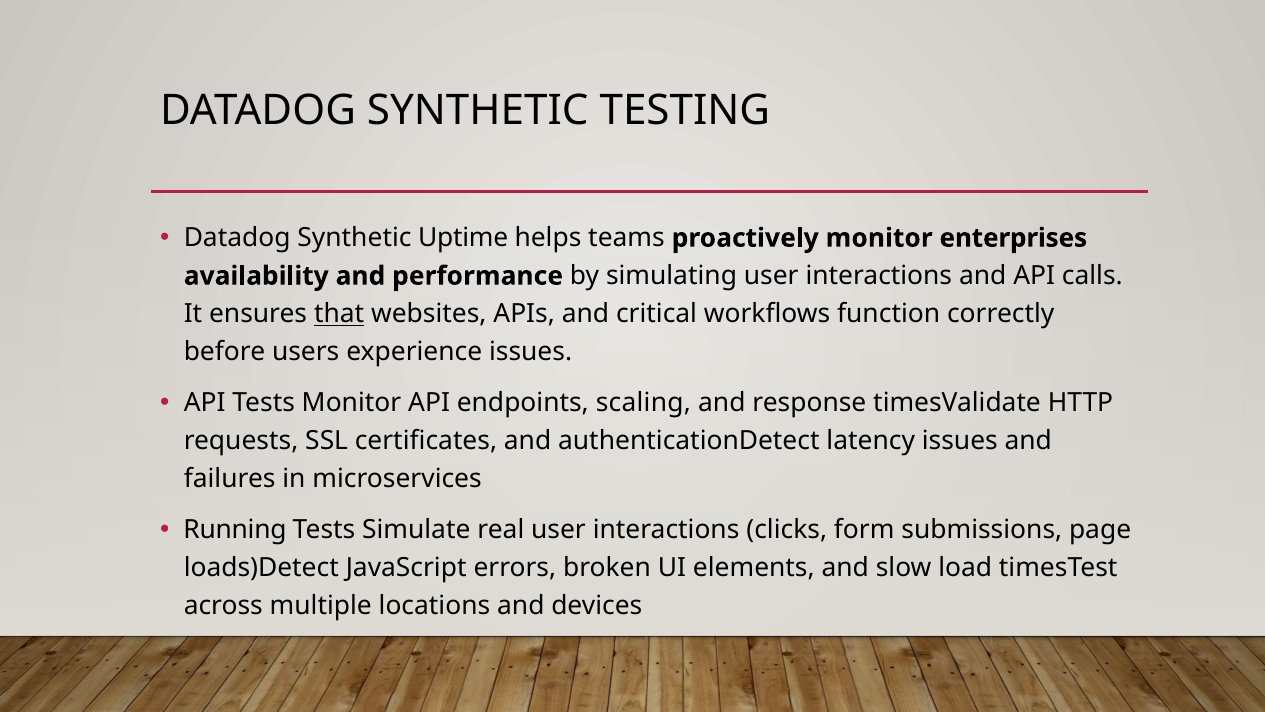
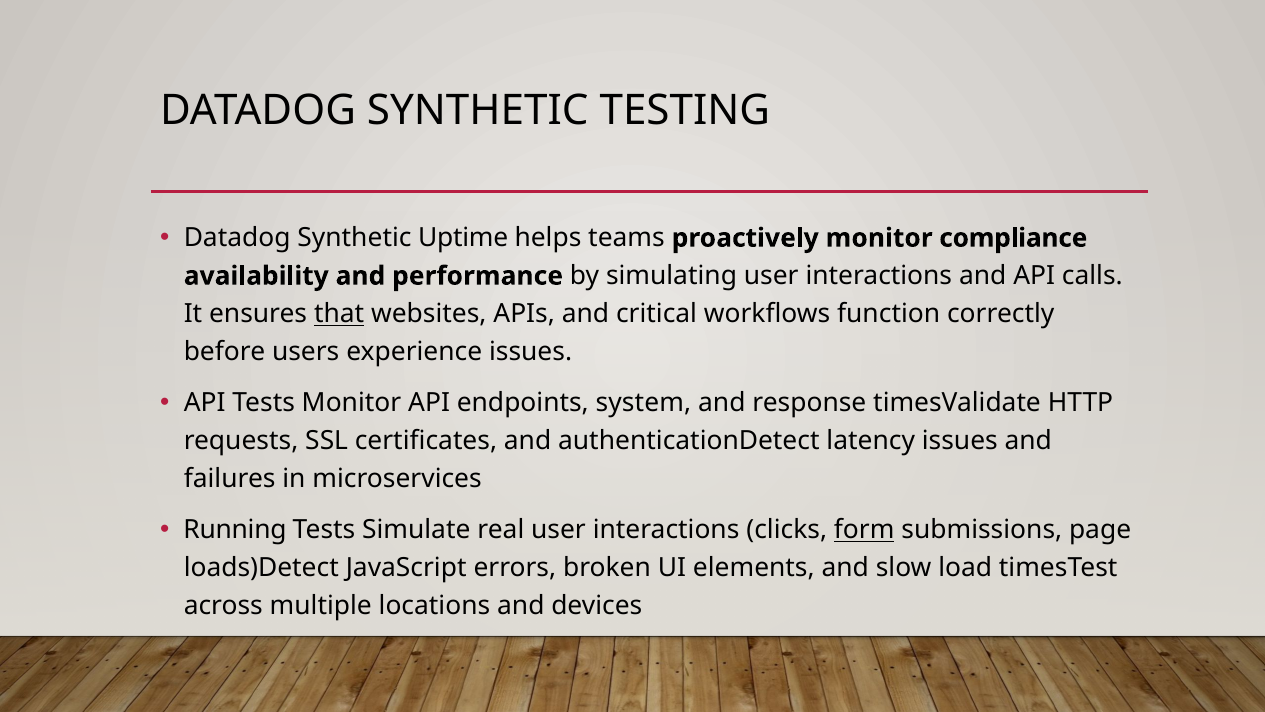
enterprises: enterprises -> compliance (1013, 238)
scaling: scaling -> system (643, 403)
form underline: none -> present (864, 530)
